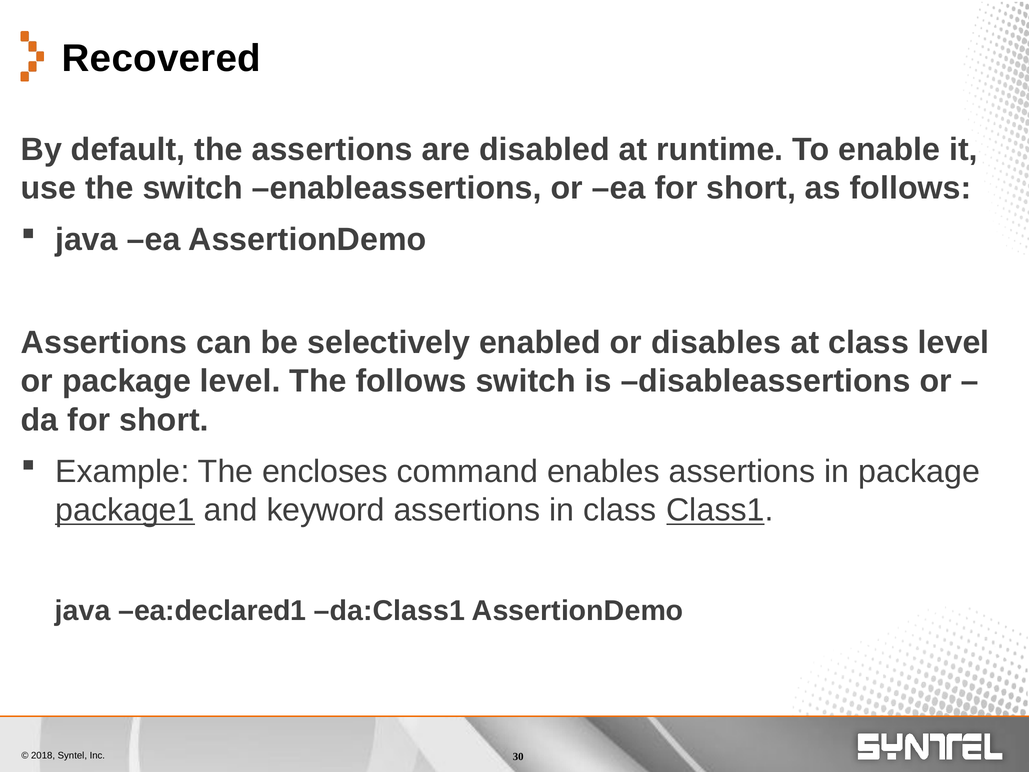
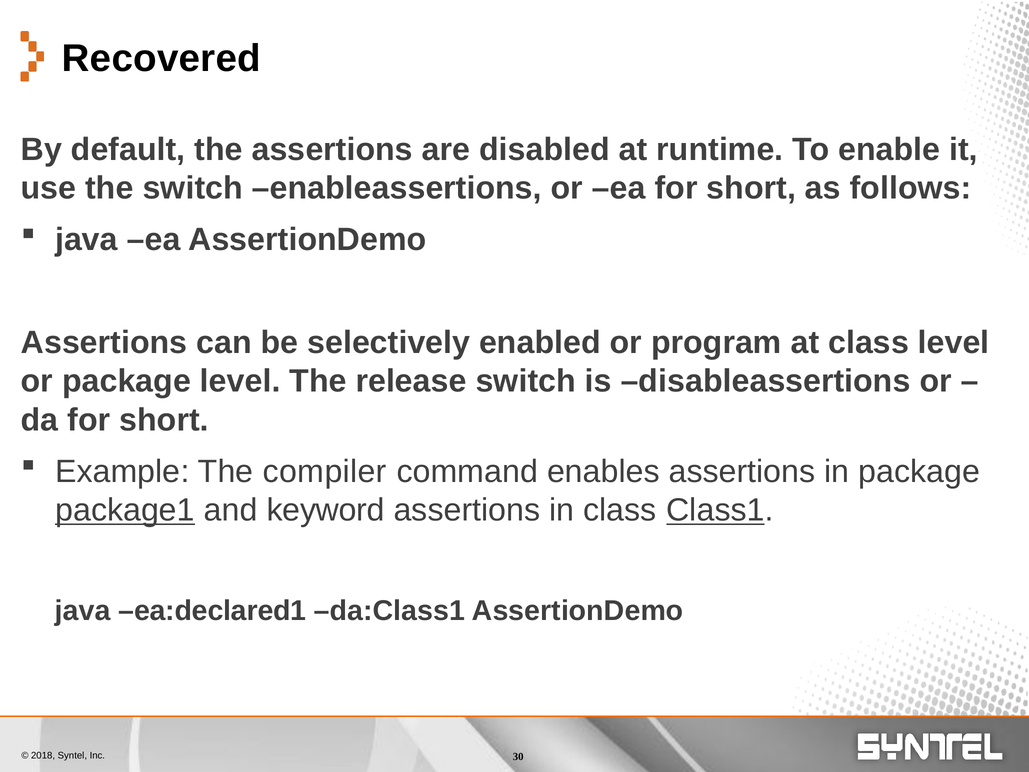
disables: disables -> program (716, 343)
The follows: follows -> release (411, 381)
encloses: encloses -> compiler (325, 471)
